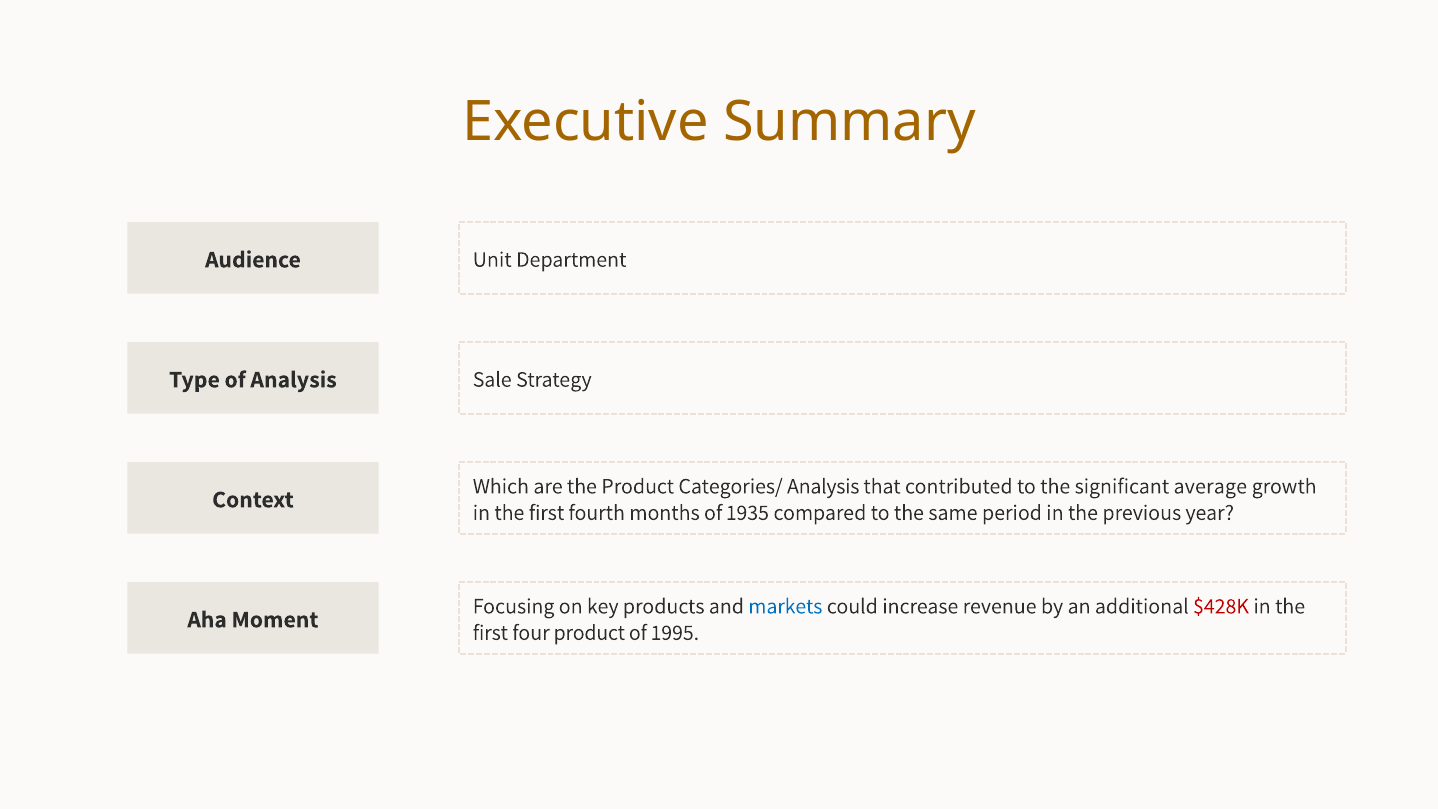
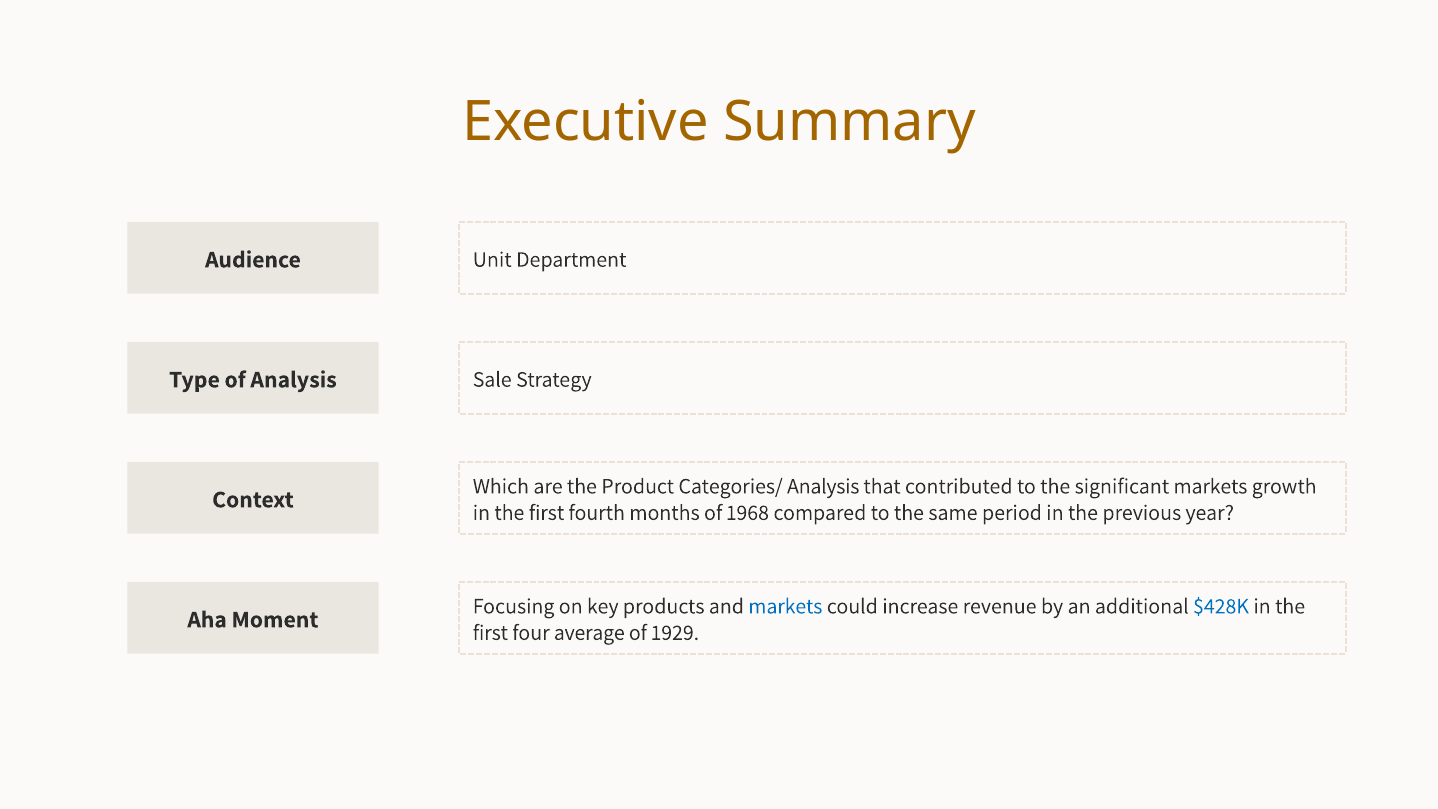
significant average: average -> markets (1210, 486)
1935: 1935 -> 1968 (748, 513)
$428K colour: red -> blue (1221, 606)
four product: product -> average (589, 632)
1995: 1995 -> 1929 (675, 632)
